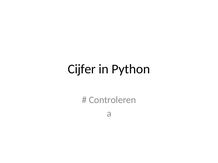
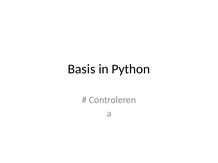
Cijfer: Cijfer -> Basis (82, 69)
